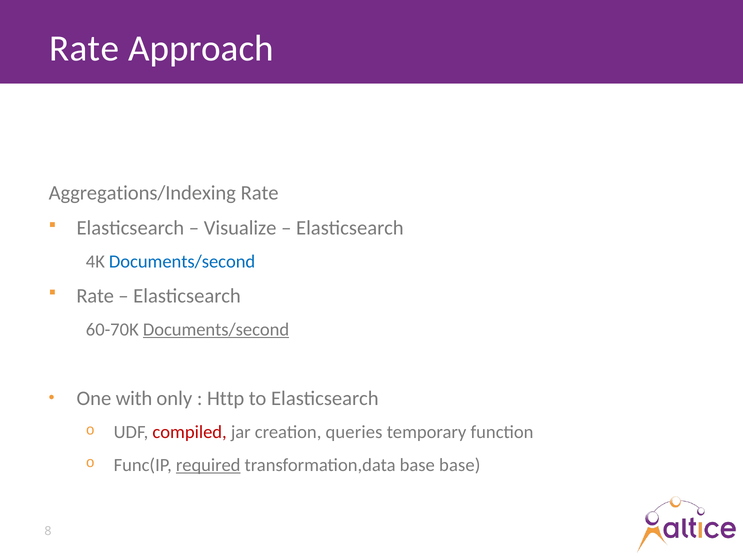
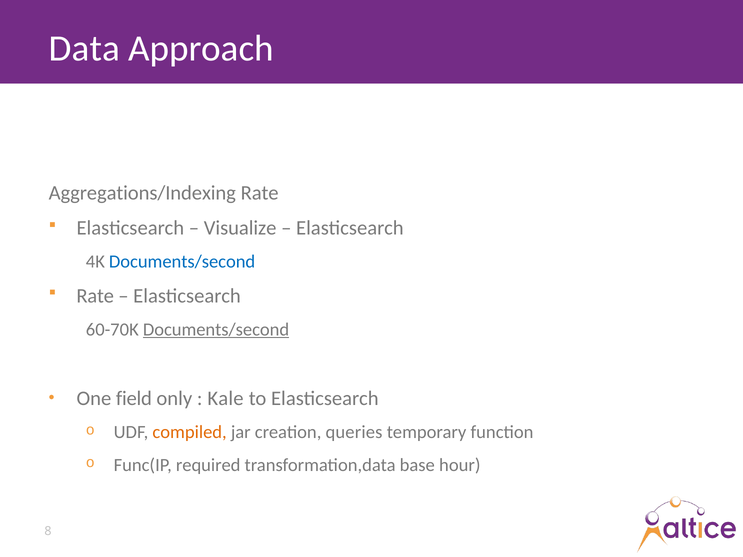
Rate: Rate -> Data (84, 48)
with: with -> field (134, 399)
Http: Http -> Kale (226, 399)
compiled colour: red -> orange (190, 432)
required underline: present -> none (208, 465)
base base: base -> hour (460, 465)
